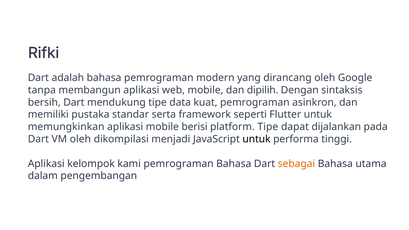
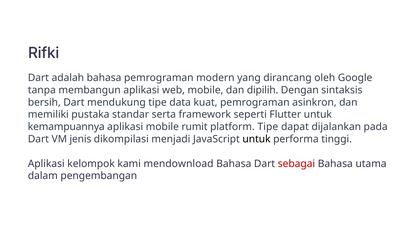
memungkinkan: memungkinkan -> kemampuannya (66, 127)
berisi: berisi -> rumit (195, 127)
VM oleh: oleh -> jenis (80, 139)
kami pemrograman: pemrograman -> mendownload (179, 164)
sebagai colour: orange -> red (296, 164)
